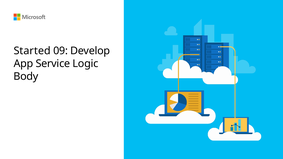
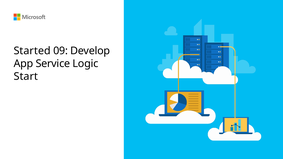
Body: Body -> Start (26, 76)
